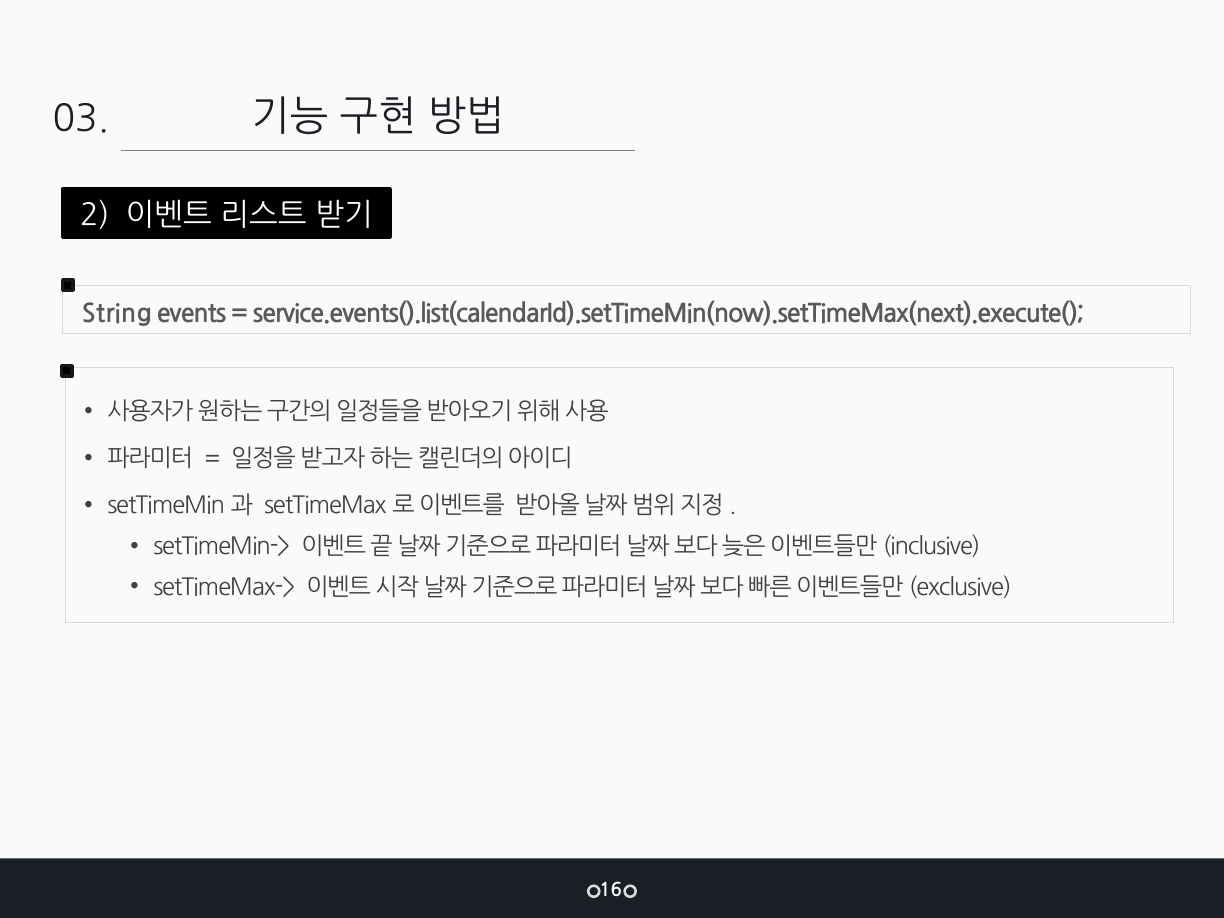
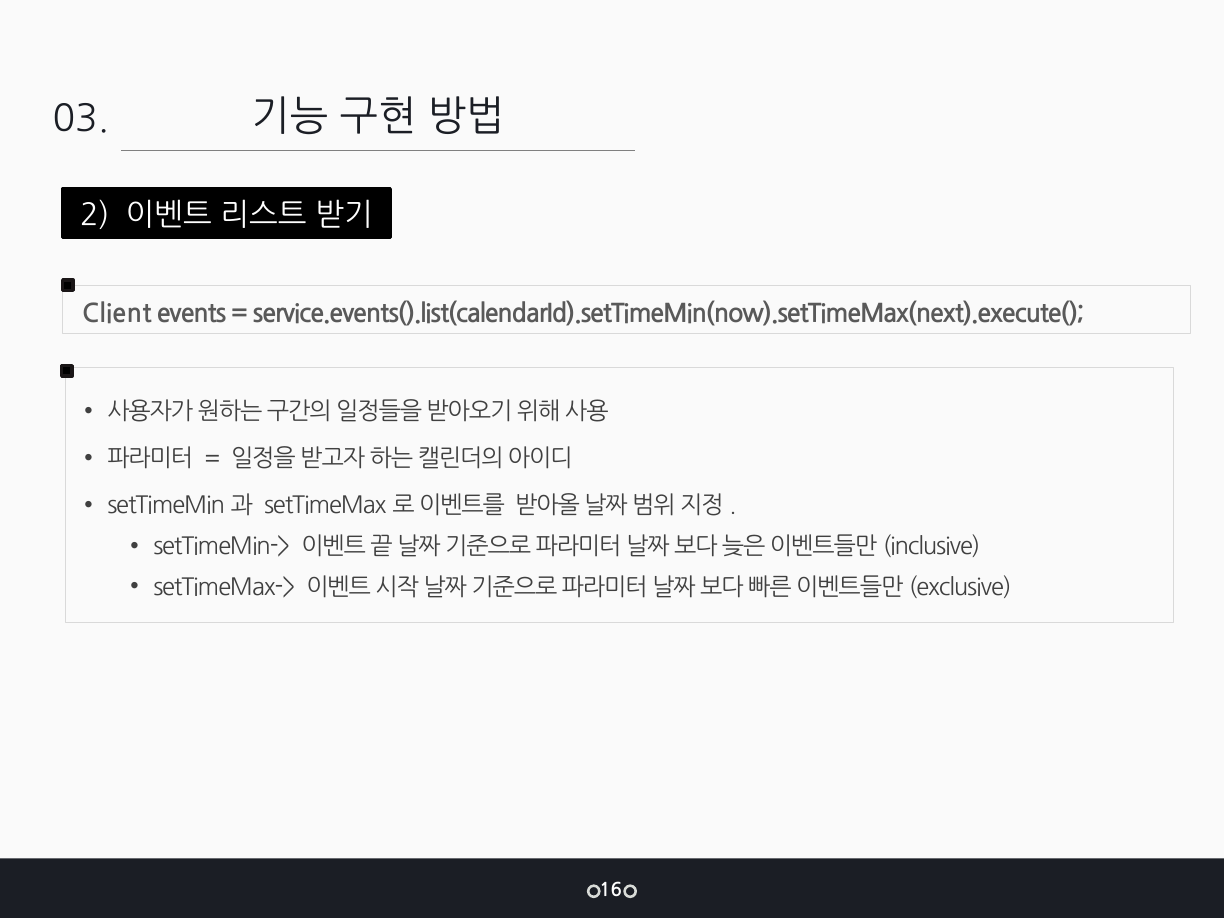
String: String -> Client (117, 314)
